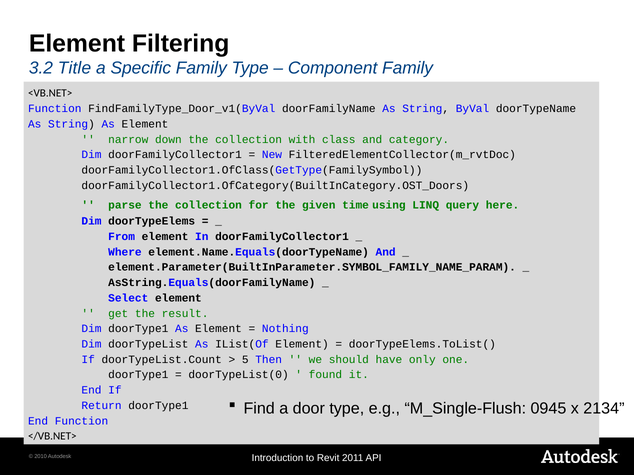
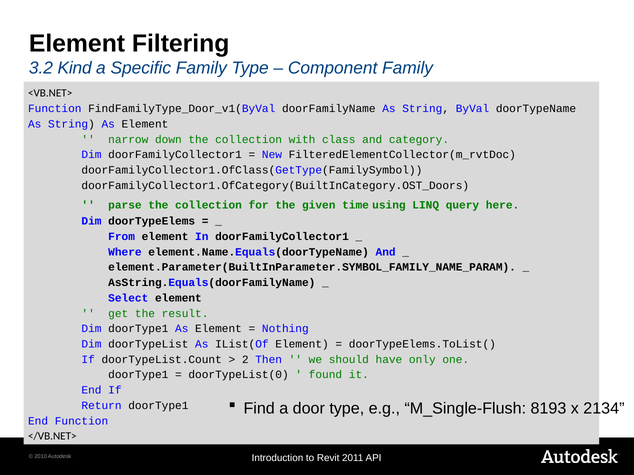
Title: Title -> Kind (75, 68)
5: 5 -> 2 (245, 360)
0945: 0945 -> 8193 (548, 409)
